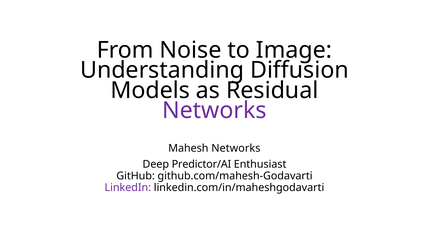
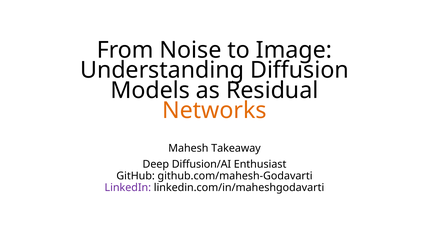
Networks colour: purple -> orange (214, 110)
Mahesh Networks: Networks -> Takeaway (236, 148)
Predictor/AI: Predictor/AI -> Diffusion/AI (201, 164)
